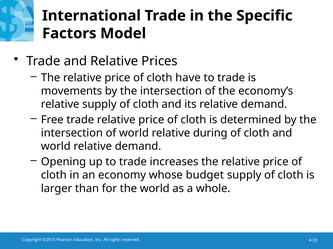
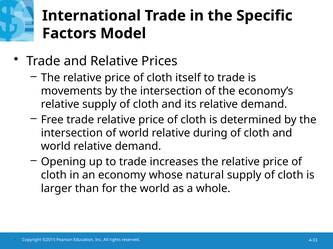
have: have -> itself (188, 78)
budget: budget -> natural (205, 176)
